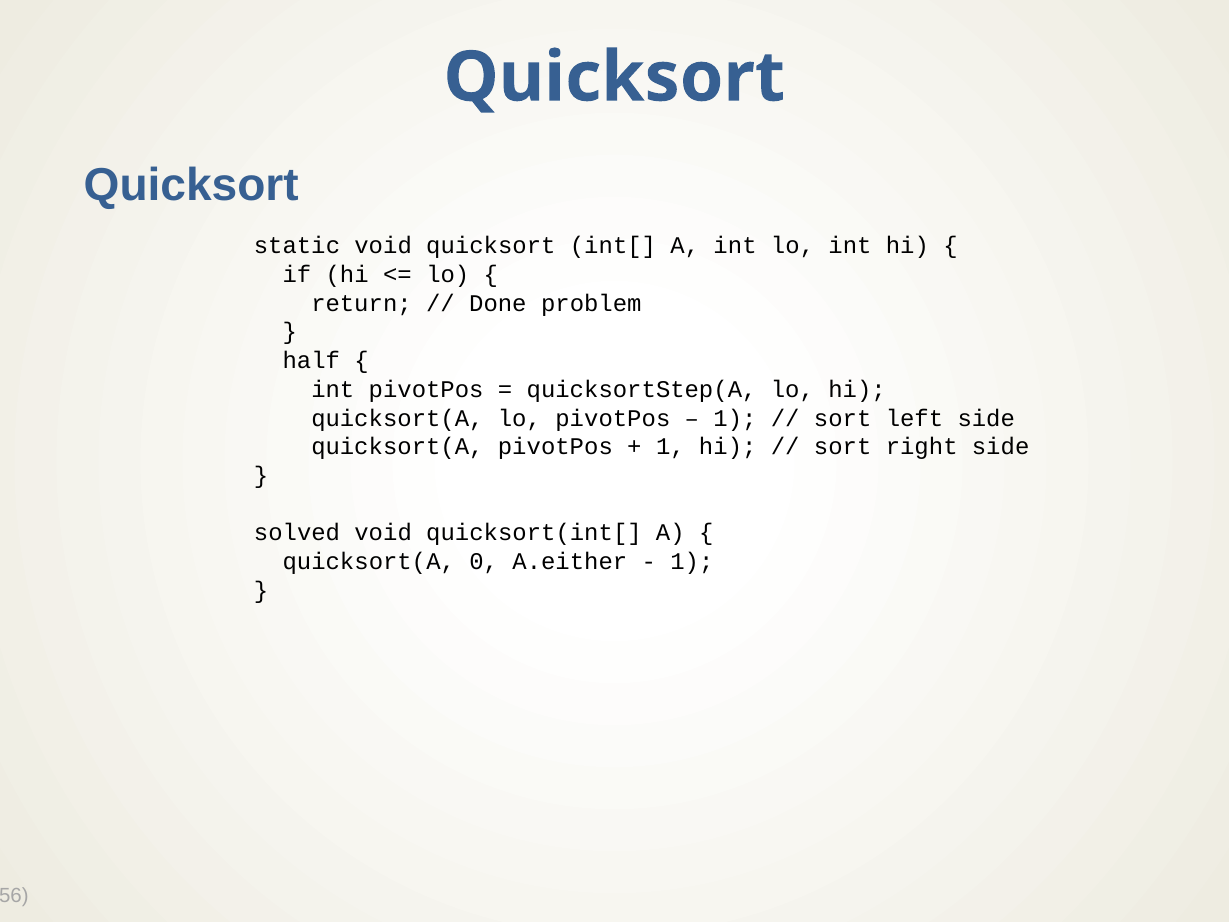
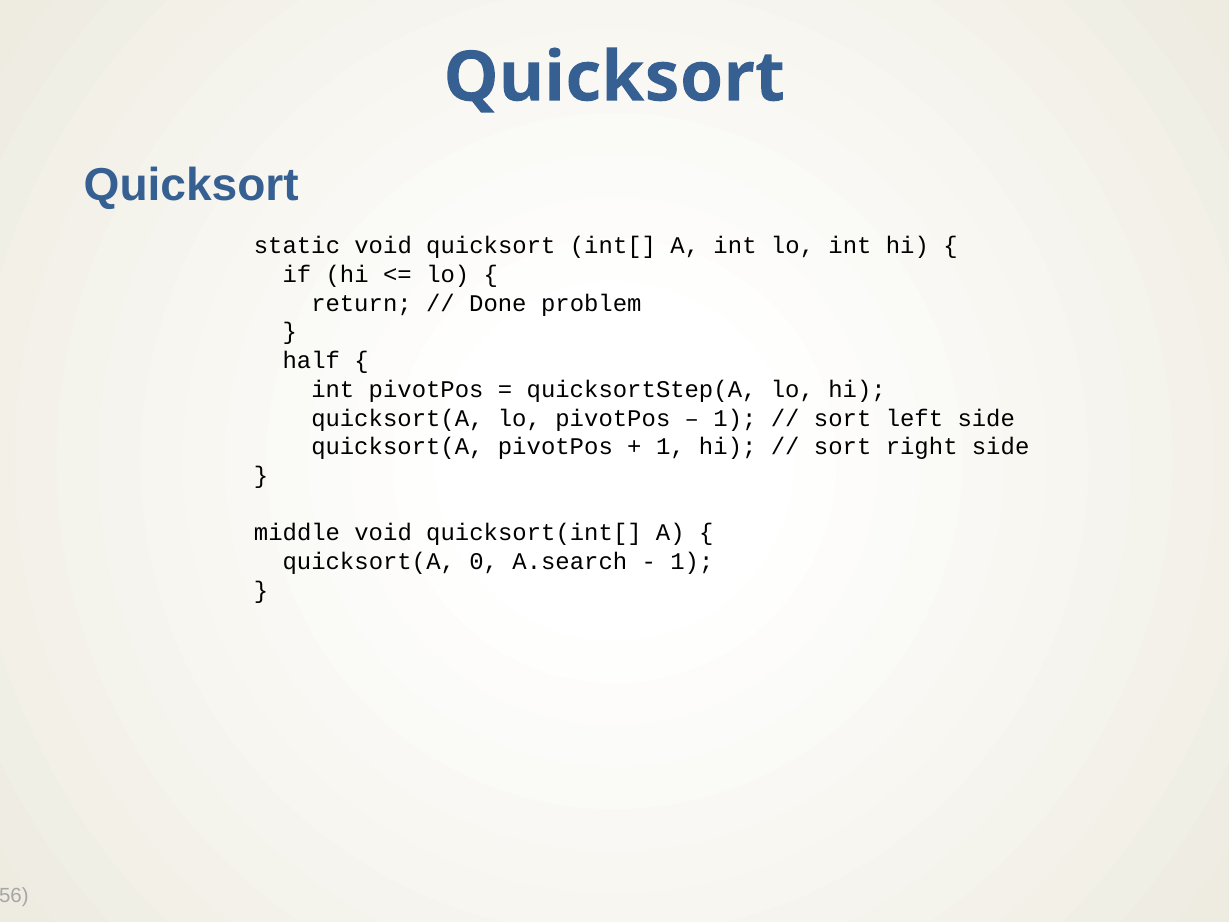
solved: solved -> middle (297, 533)
A.either: A.either -> A.search (570, 562)
